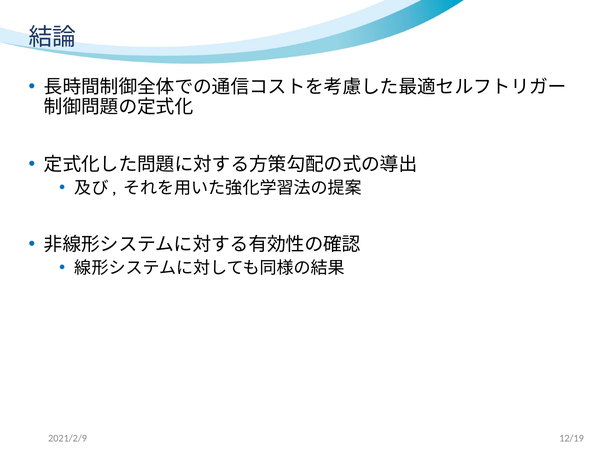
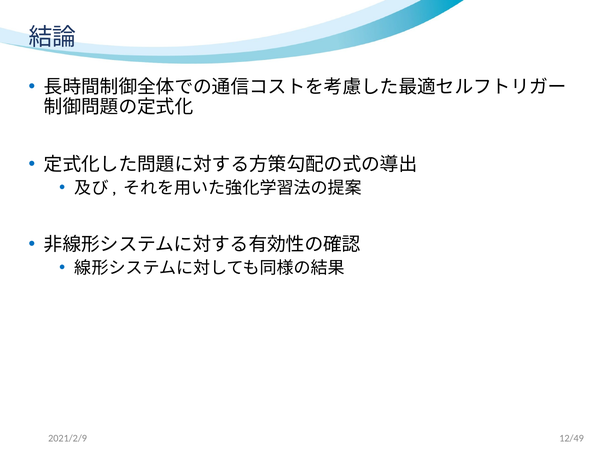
12/19: 12/19 -> 12/49 (572, 438)
